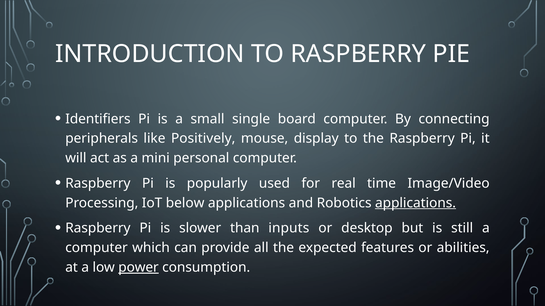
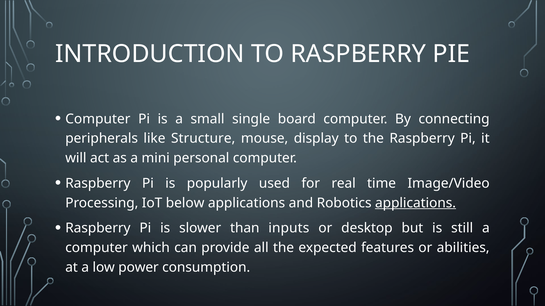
Identifiers: Identifiers -> Computer (98, 119)
Positively: Positively -> Structure (203, 139)
power underline: present -> none (138, 268)
